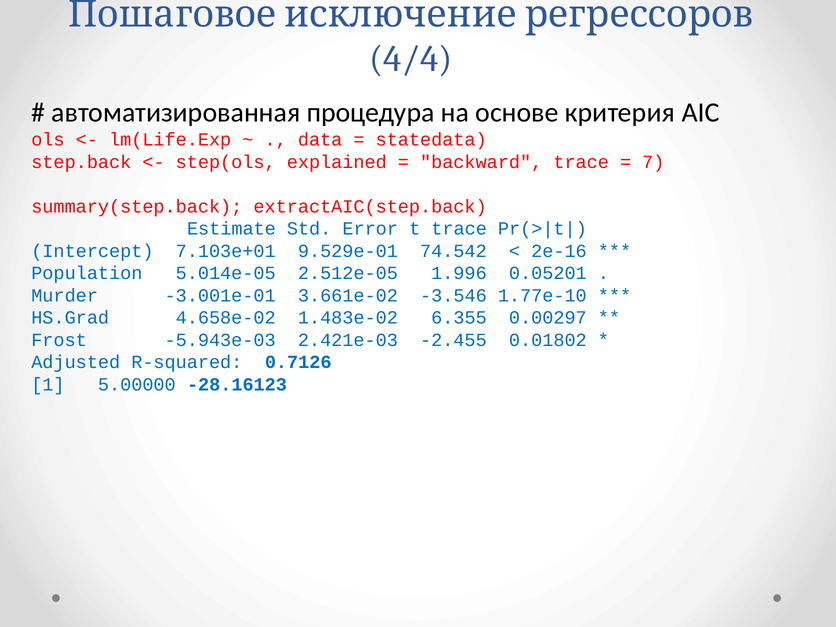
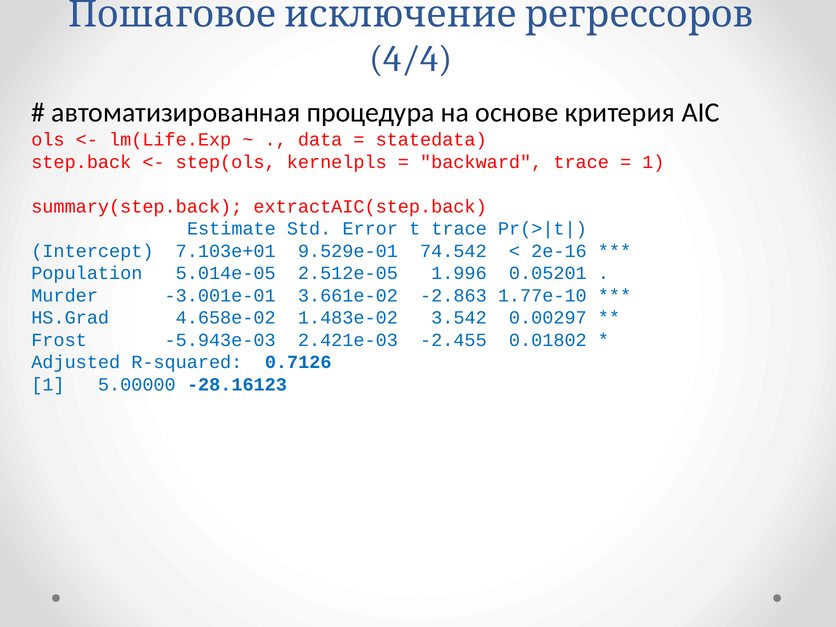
explained: explained -> kernelpls (337, 162)
7: 7 -> 1 (653, 162)
-3.546: -3.546 -> -2.863 (453, 295)
6.355: 6.355 -> 3.542 (459, 318)
